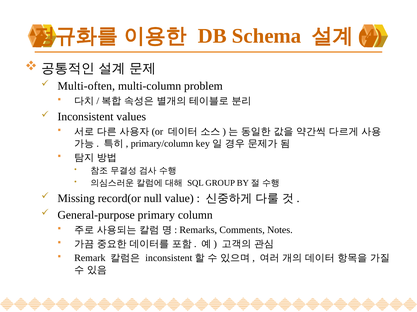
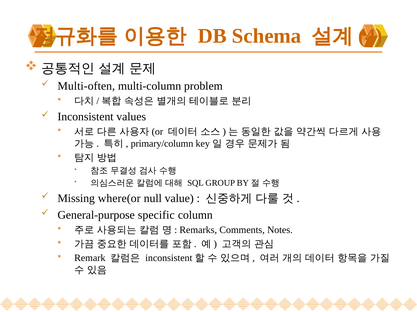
record(or: record(or -> where(or (119, 199)
primary: primary -> specific (156, 215)
